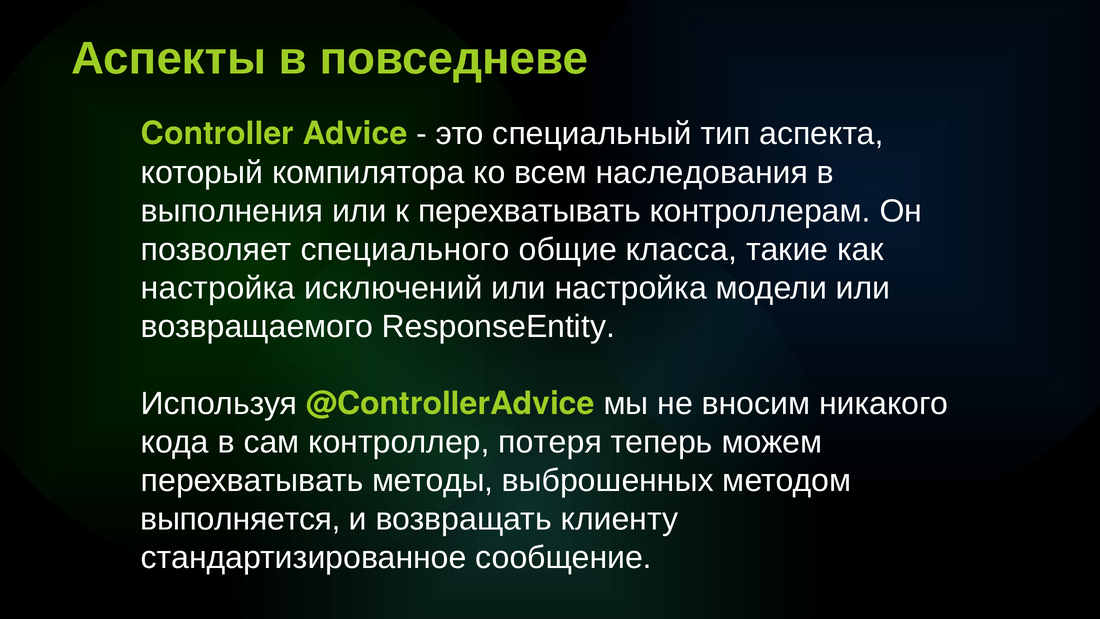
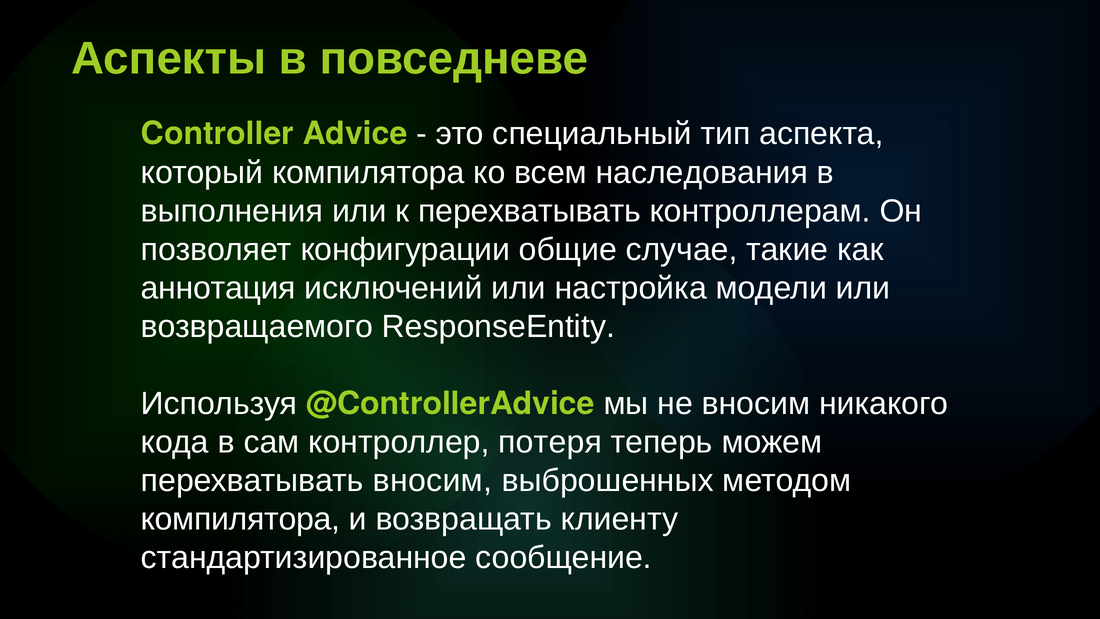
специального: специального -> конфигурации (405, 249)
класса: класса -> случае (682, 249)
настройка: настройка -> аннотация (218, 288)
перехватывать методы: методы -> вносим (432, 481)
выполняется: выполняется -> компилятора (241, 519)
